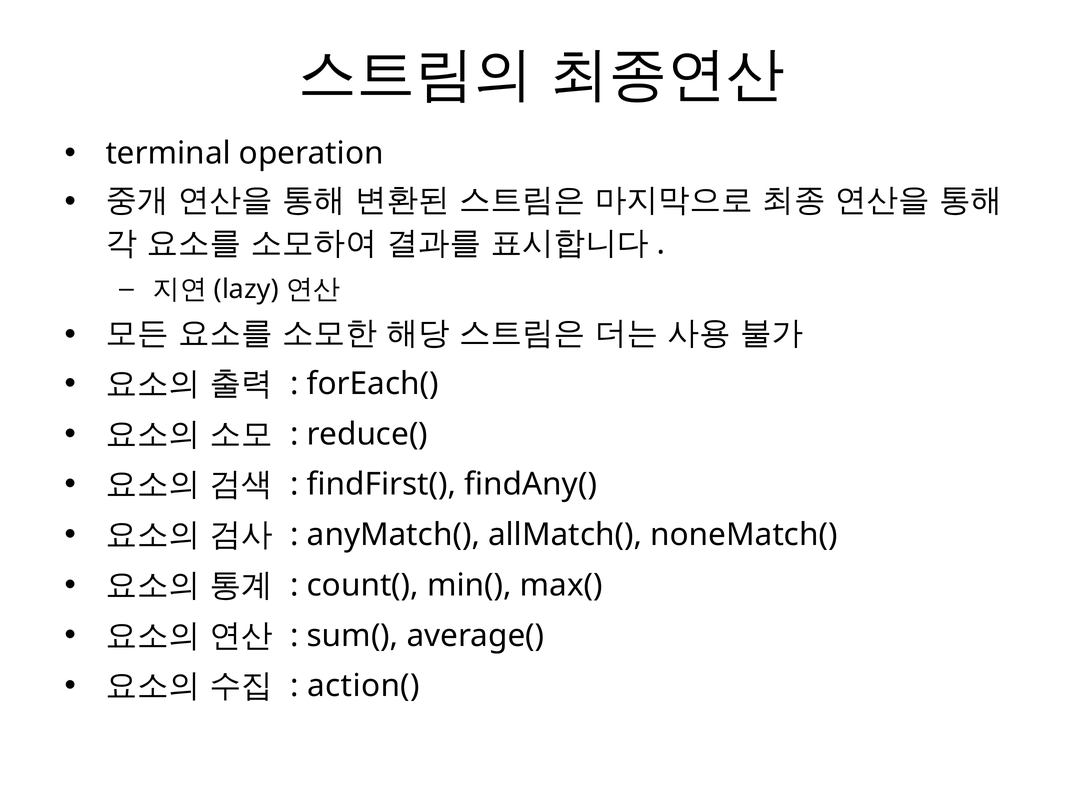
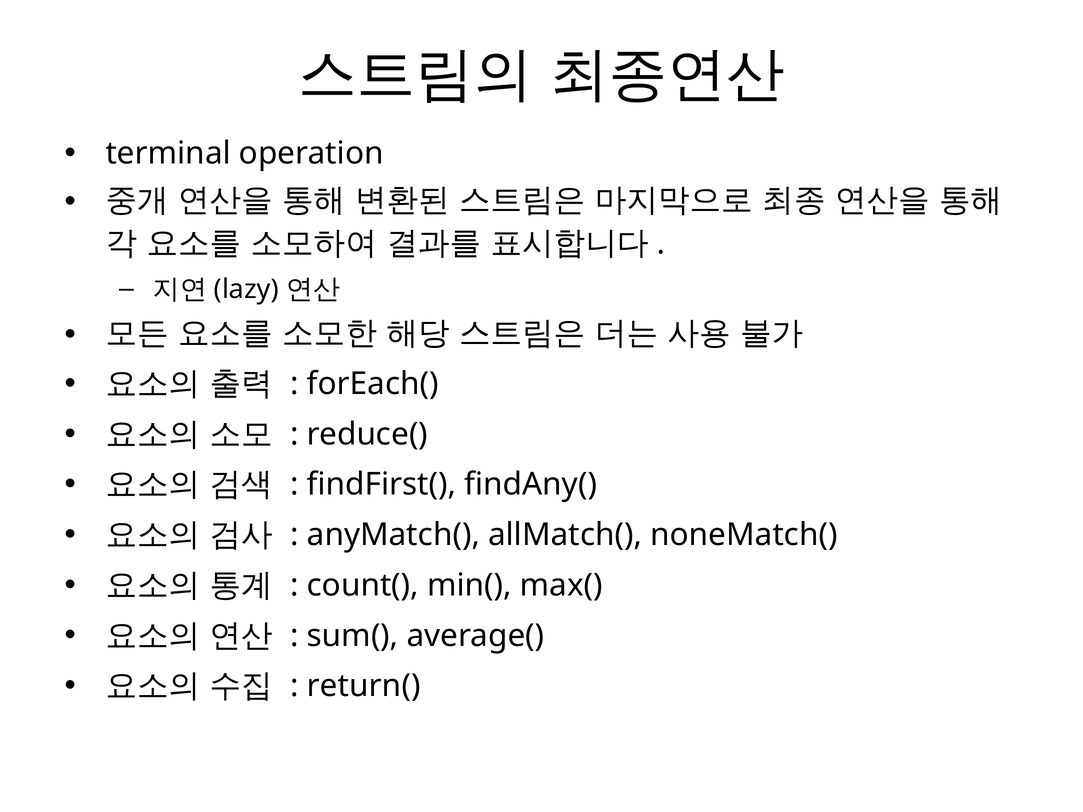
action(: action( -> return( (364, 686)
